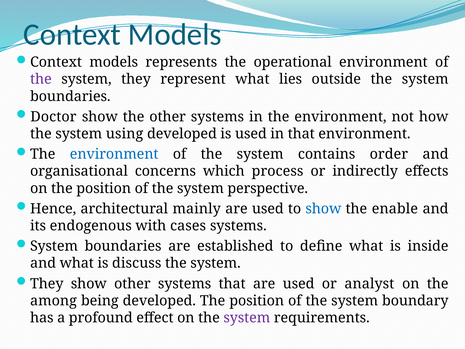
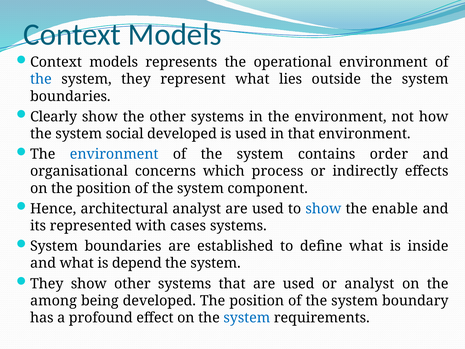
the colour: purple -> blue (41, 79)
Doctor: Doctor -> Clearly (54, 117)
using: using -> social (125, 134)
perspective: perspective -> component (268, 188)
architectural mainly: mainly -> analyst (197, 209)
endogenous: endogenous -> represented (91, 226)
discuss: discuss -> depend (137, 263)
system colour: purple -> blue (247, 318)
